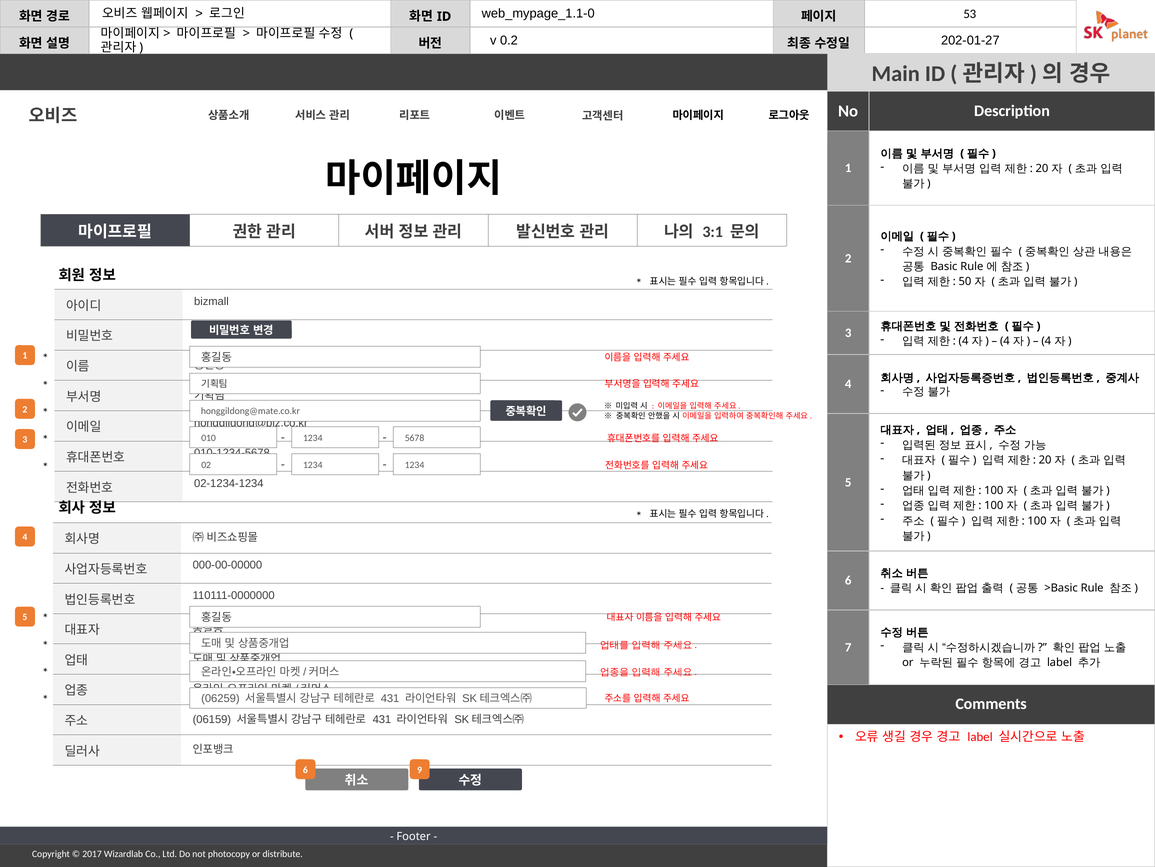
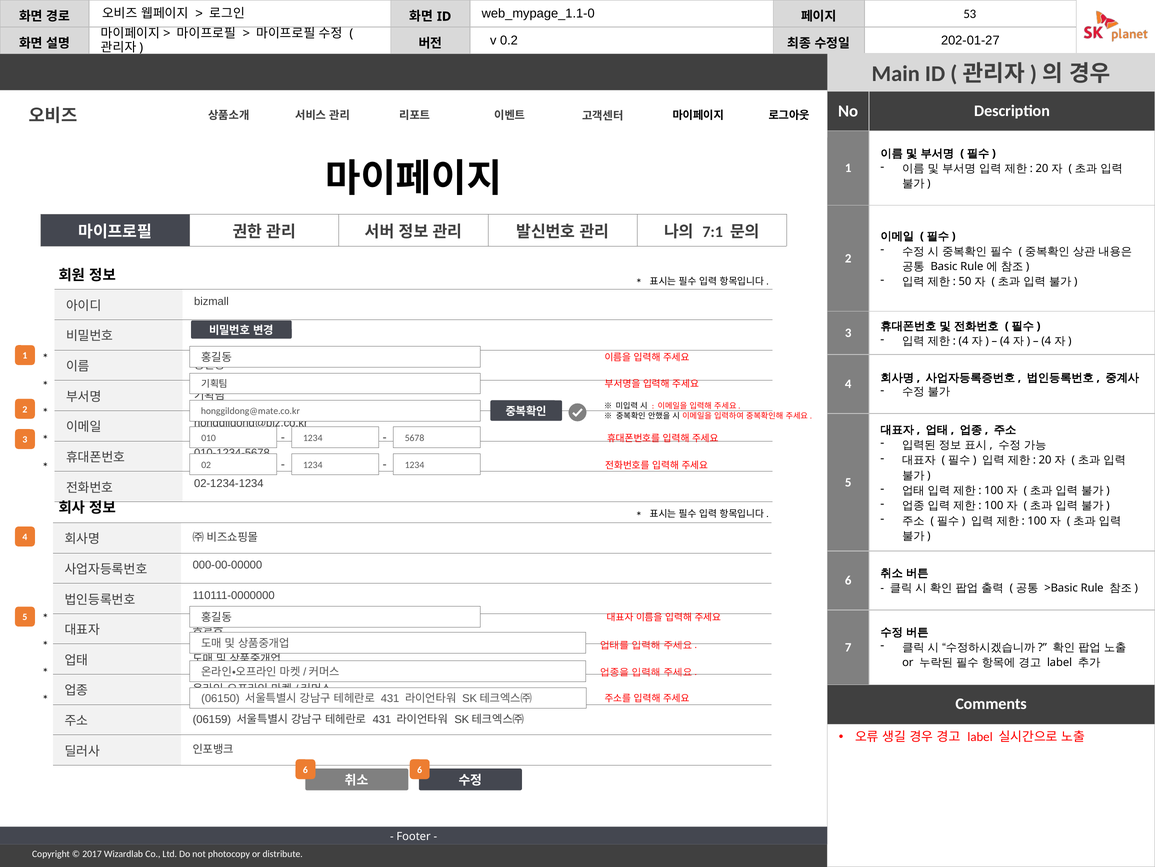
3:1: 3:1 -> 7:1 (713, 232)
06259: 06259 -> 06150 (220, 698)
6 9: 9 -> 6 (420, 769)
